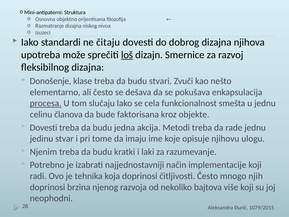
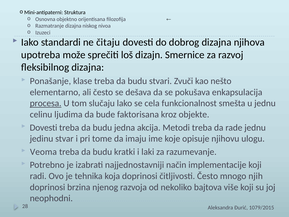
loš underline: present -> none (127, 55)
Donošenje: Donošenje -> Ponašanje (50, 81)
članova: članova -> ljudima (68, 114)
Njenim: Njenim -> Veoma (43, 152)
